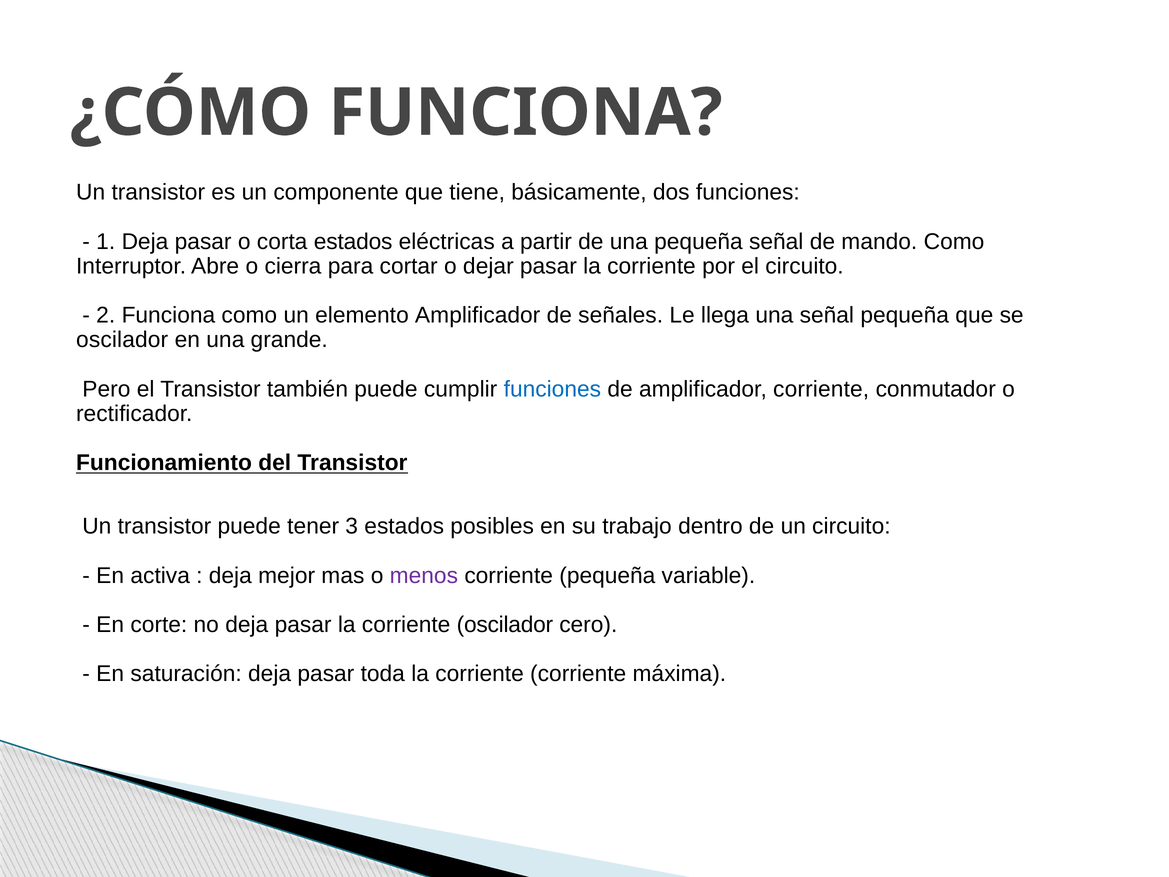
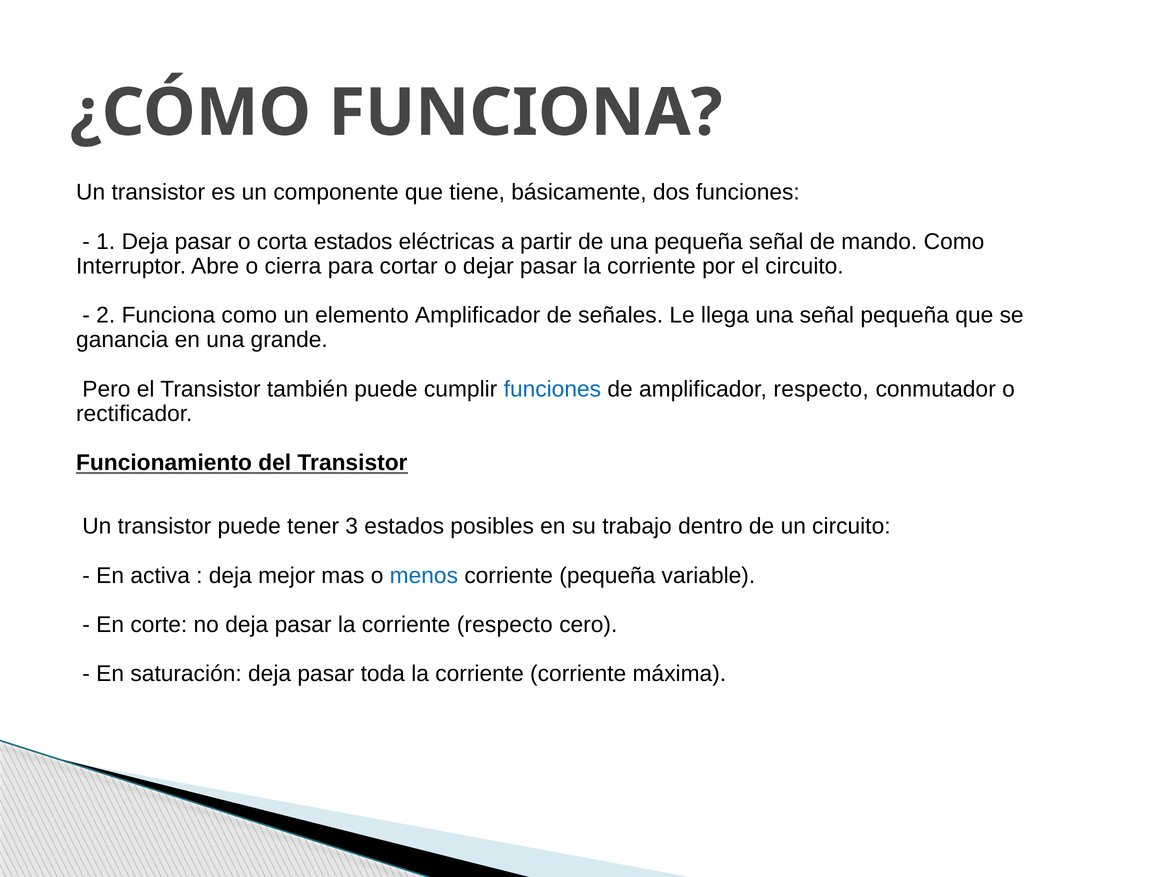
oscilador: oscilador -> ganancia (122, 340)
amplificador corriente: corriente -> respecto (821, 389)
menos colour: purple -> blue (424, 575)
corriente oscilador: oscilador -> respecto (505, 624)
